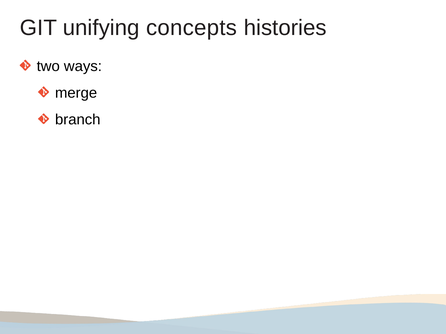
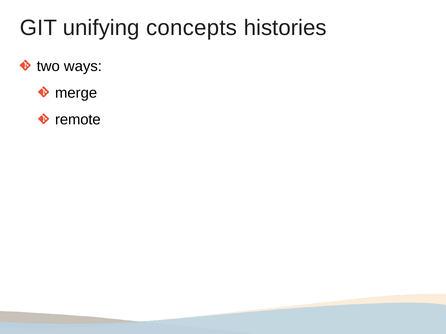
branch: branch -> remote (78, 120)
